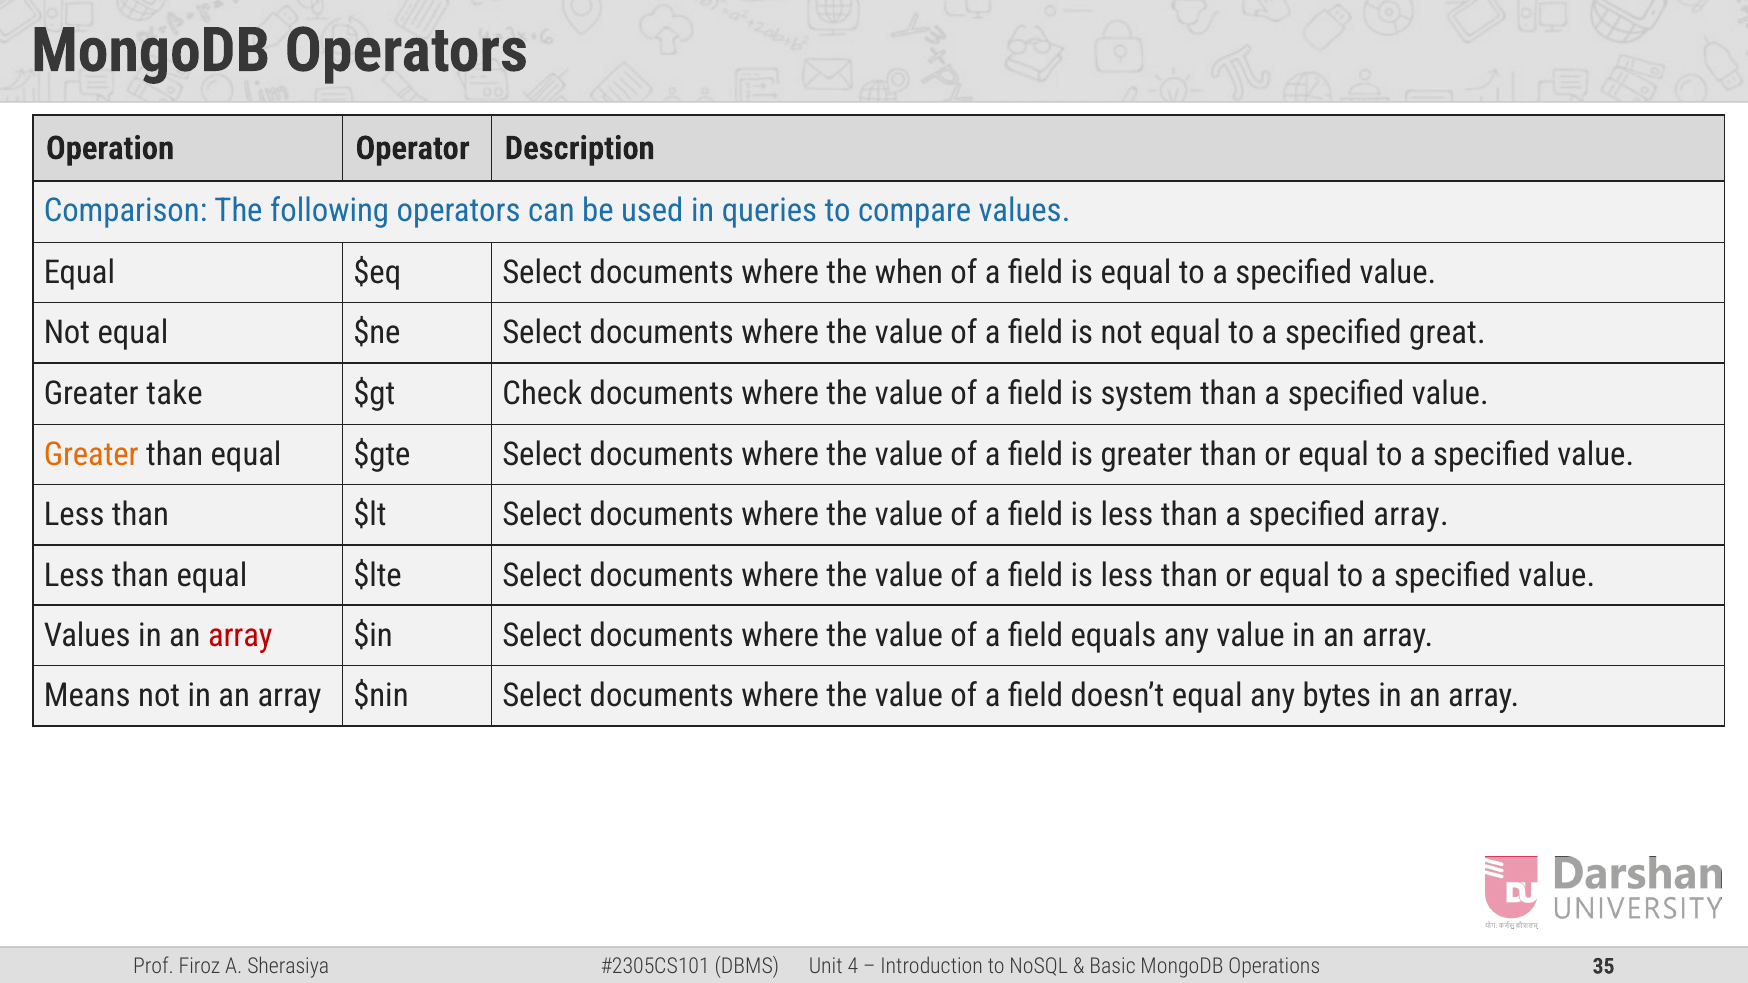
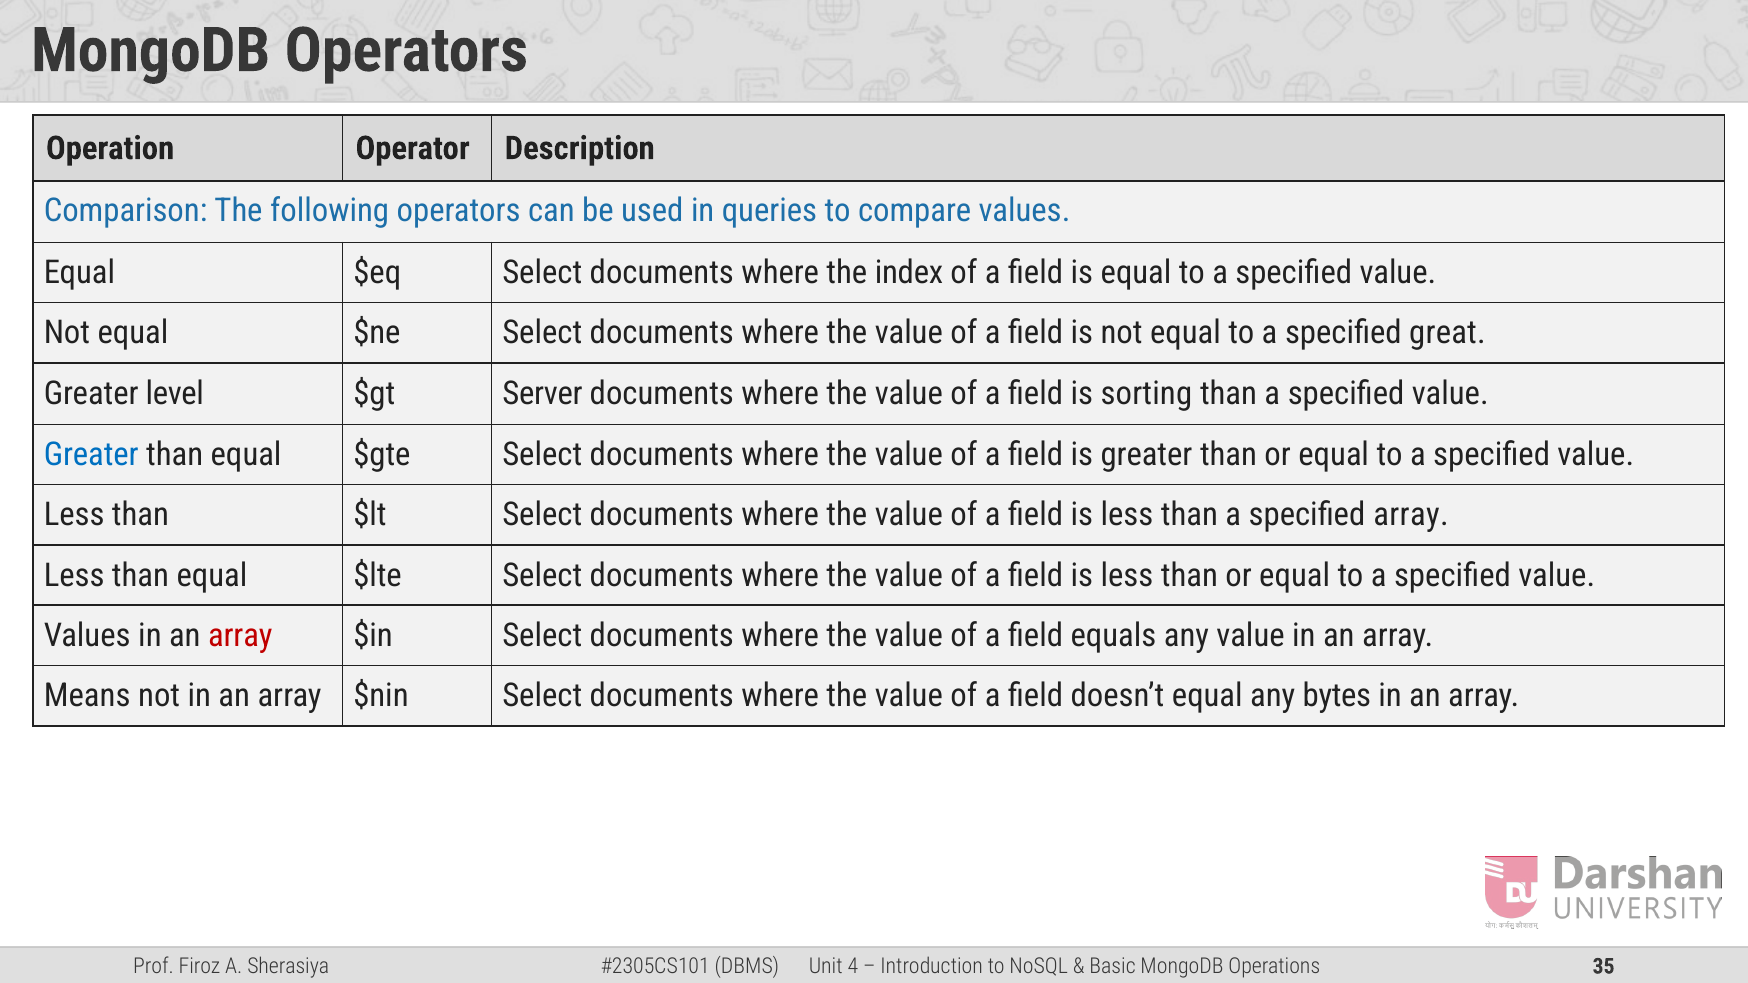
when: when -> index (909, 273)
take: take -> level (175, 393)
Check: Check -> Server (543, 393)
system: system -> sorting (1146, 393)
Greater colour: orange -> blue (91, 455)
